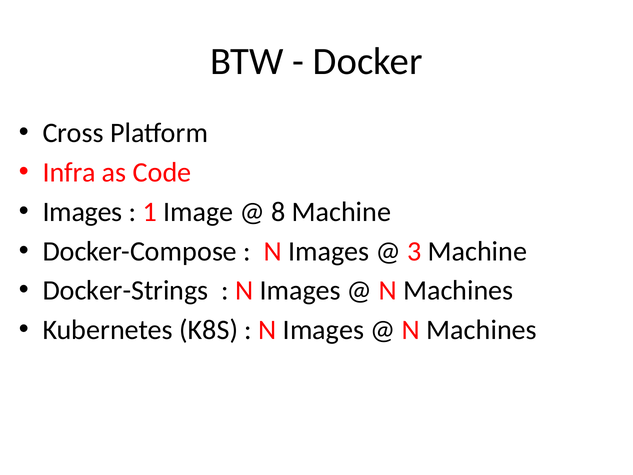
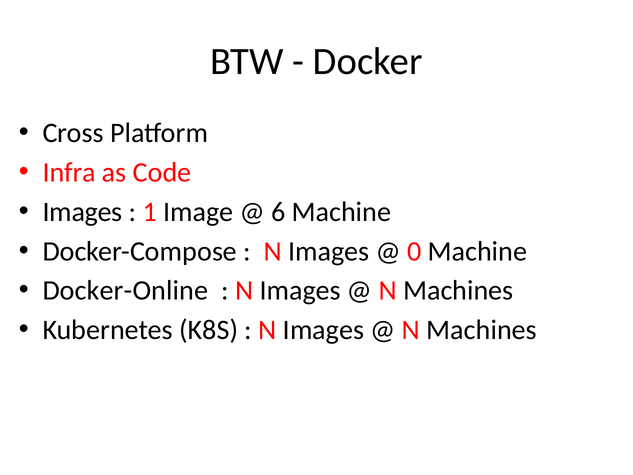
8: 8 -> 6 (278, 212)
3: 3 -> 0 (414, 251)
Docker-Strings: Docker-Strings -> Docker-Online (125, 291)
